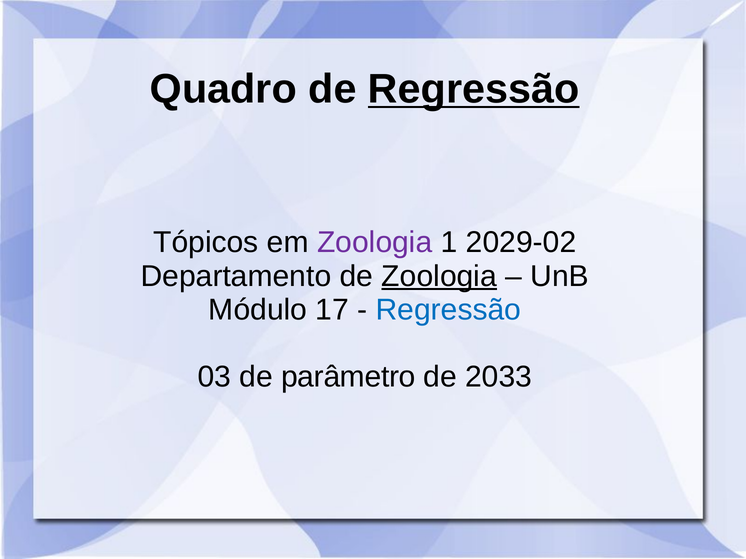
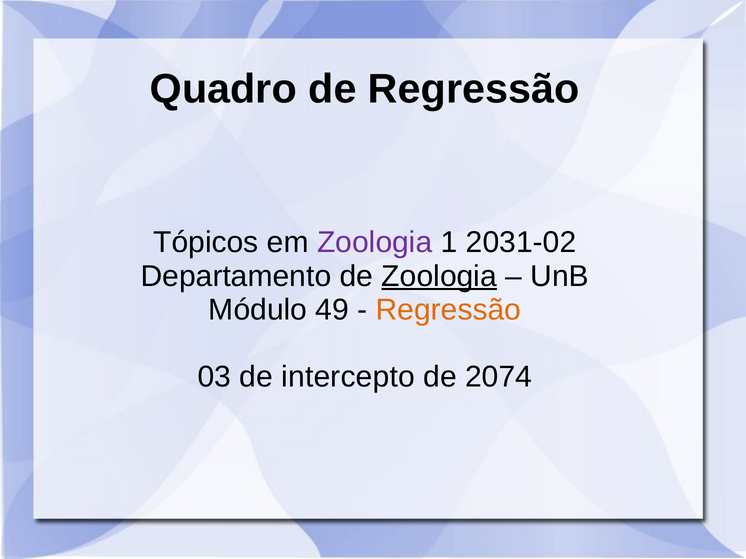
Regressão underline: present -> none (474, 89)
2029-02: 2029-02 -> 2031-02 (521, 243)
17: 17 -> 49 (332, 310)
Regressão colour: blue -> orange (448, 310)
parâmetro: parâmetro -> intercepto (348, 377)
2033: 2033 -> 2074 (499, 377)
